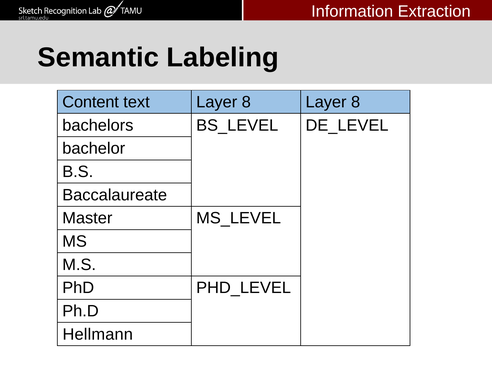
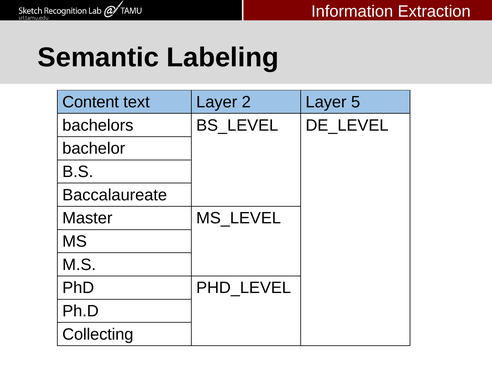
text Layer 8: 8 -> 2 (246, 102)
8: 8 -> 5 (356, 102)
Hellmann: Hellmann -> Collecting (98, 334)
